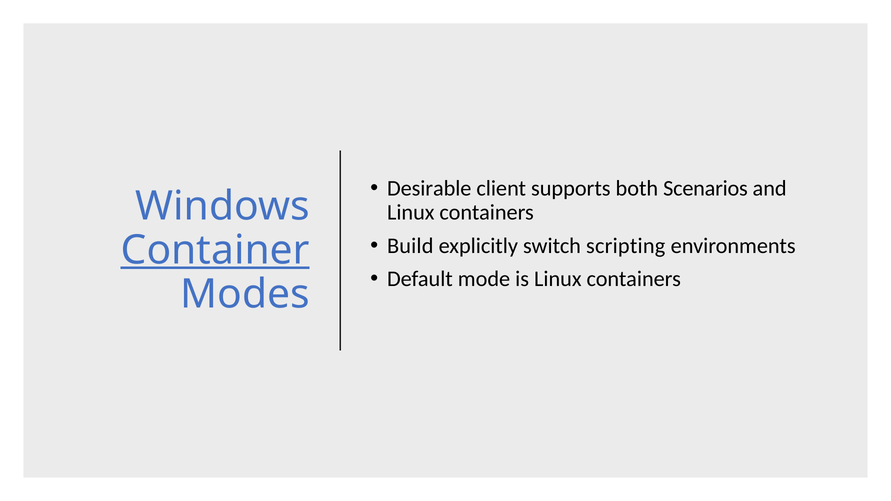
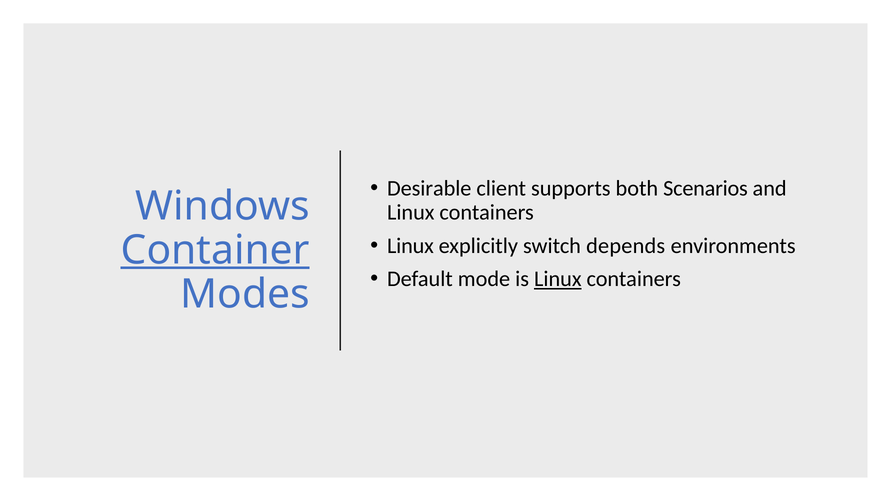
Build: Build -> Linux (410, 246)
scripting: scripting -> depends (626, 246)
Linux underline: none -> present (558, 279)
